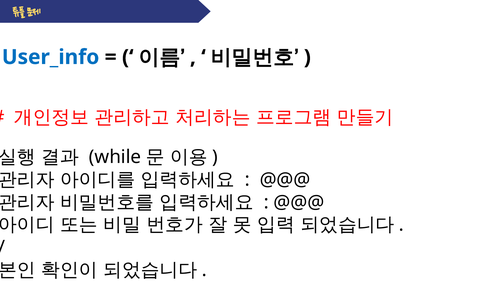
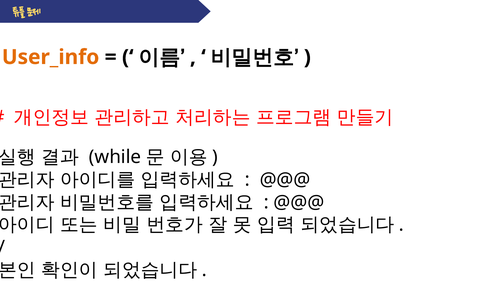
User_info colour: blue -> orange (51, 57)
